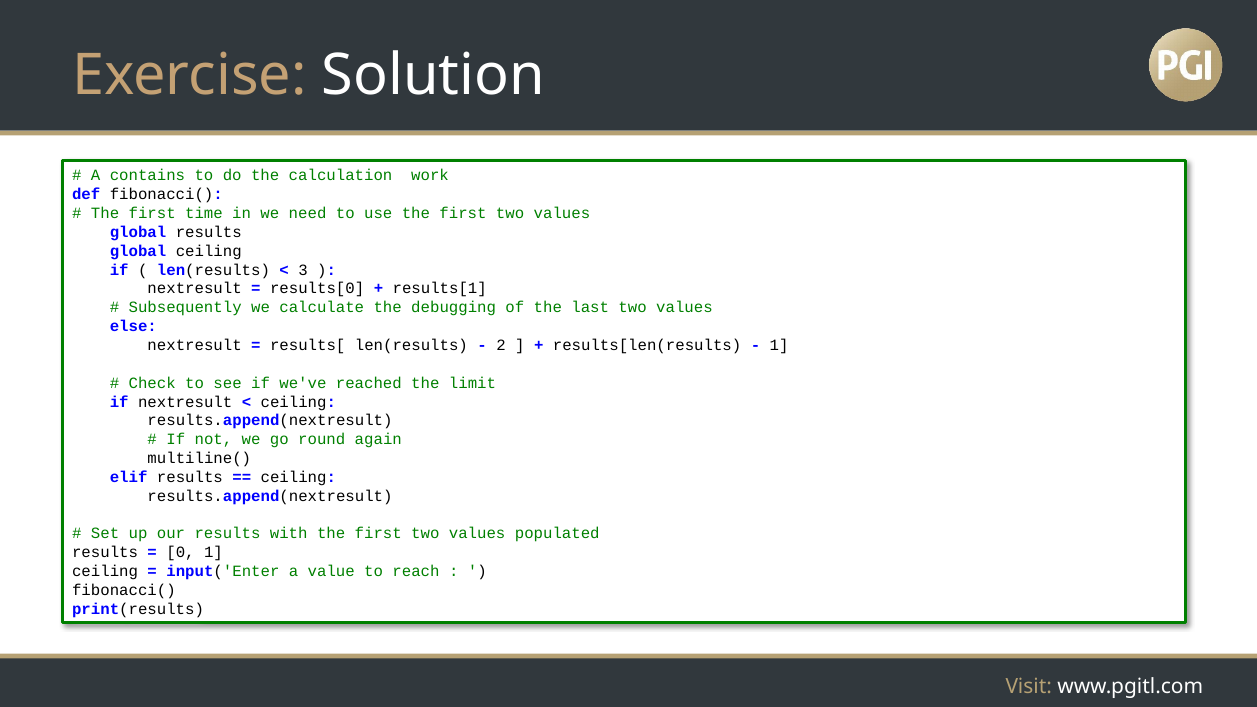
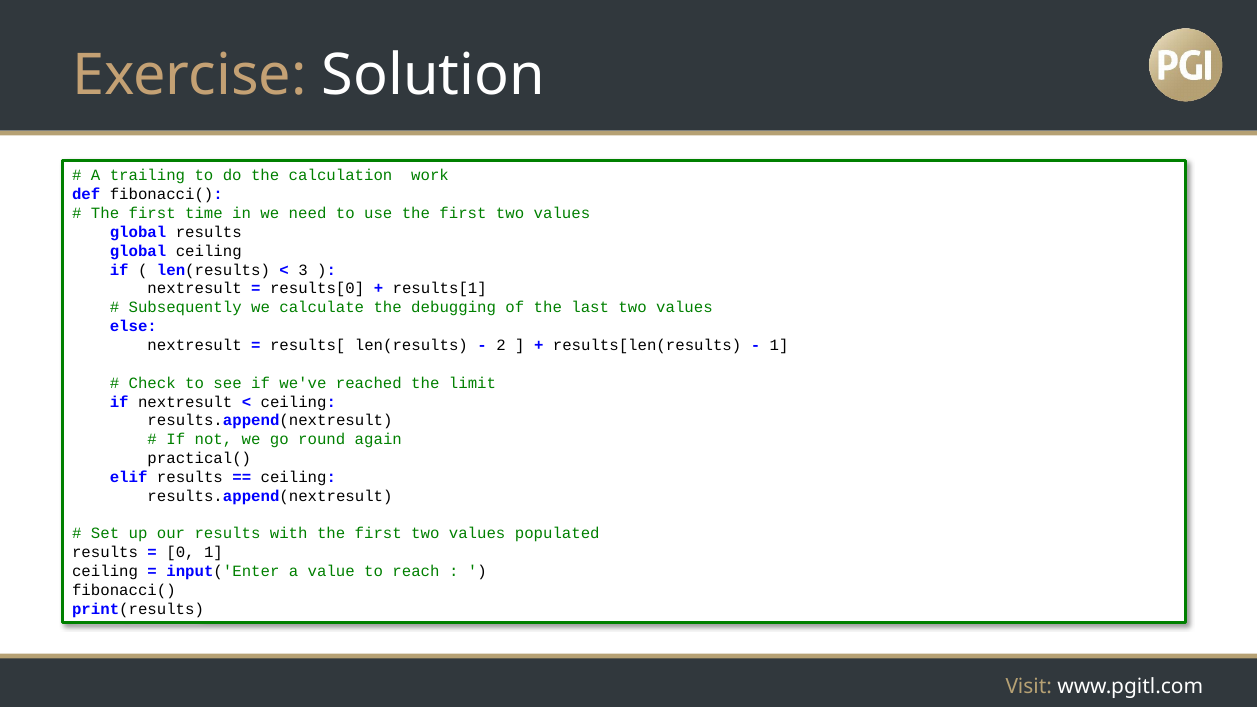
contains: contains -> trailing (147, 176)
multiline(: multiline( -> practical( (199, 458)
